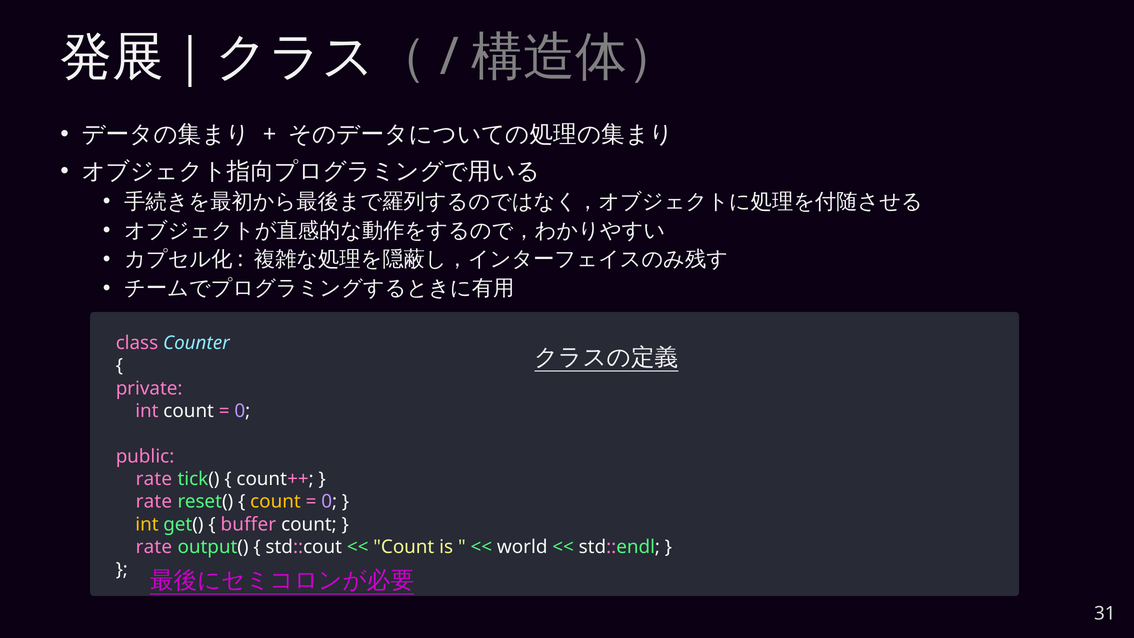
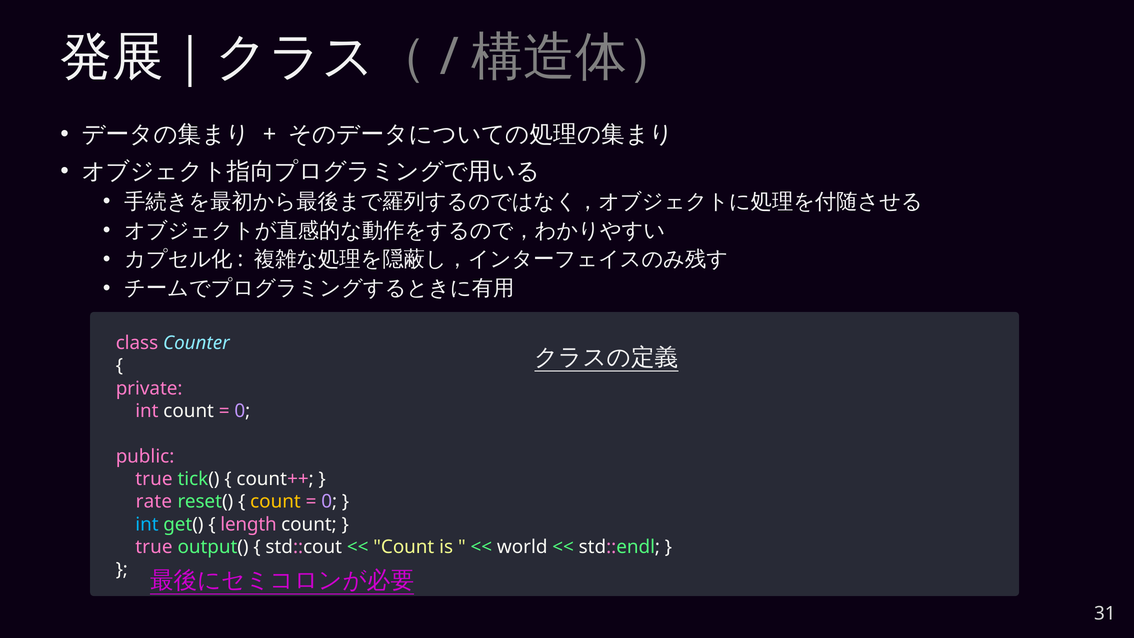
rate: rate -> true (154, 479)
int colour: yellow -> light blue (147, 524)
buffer: buffer -> length (249, 524)
rate: rate -> true (154, 547)
